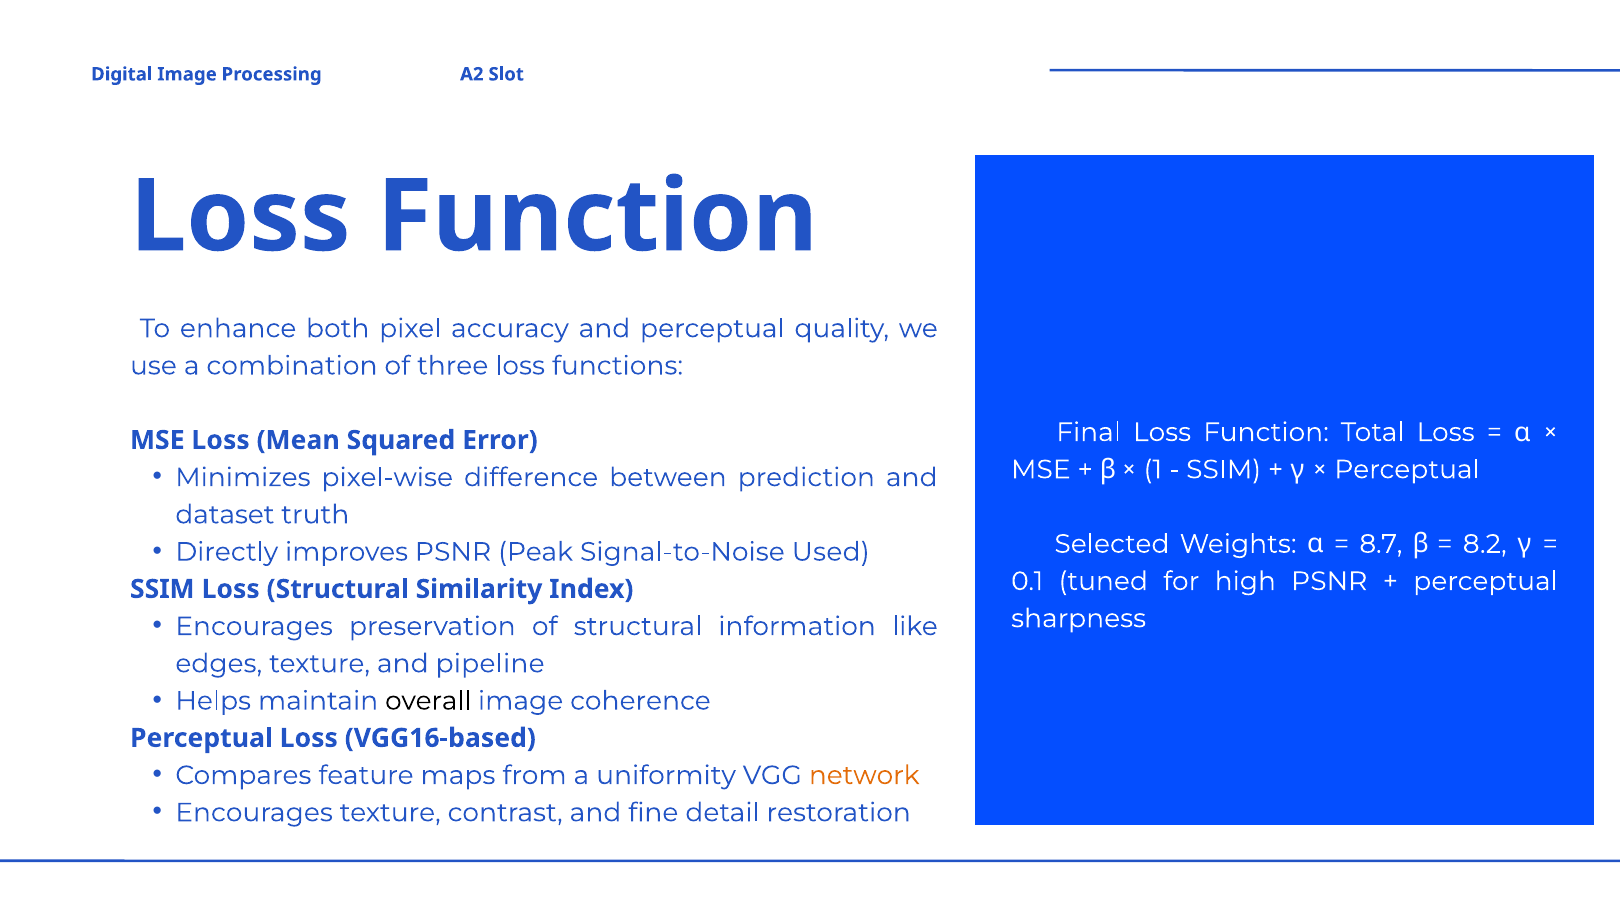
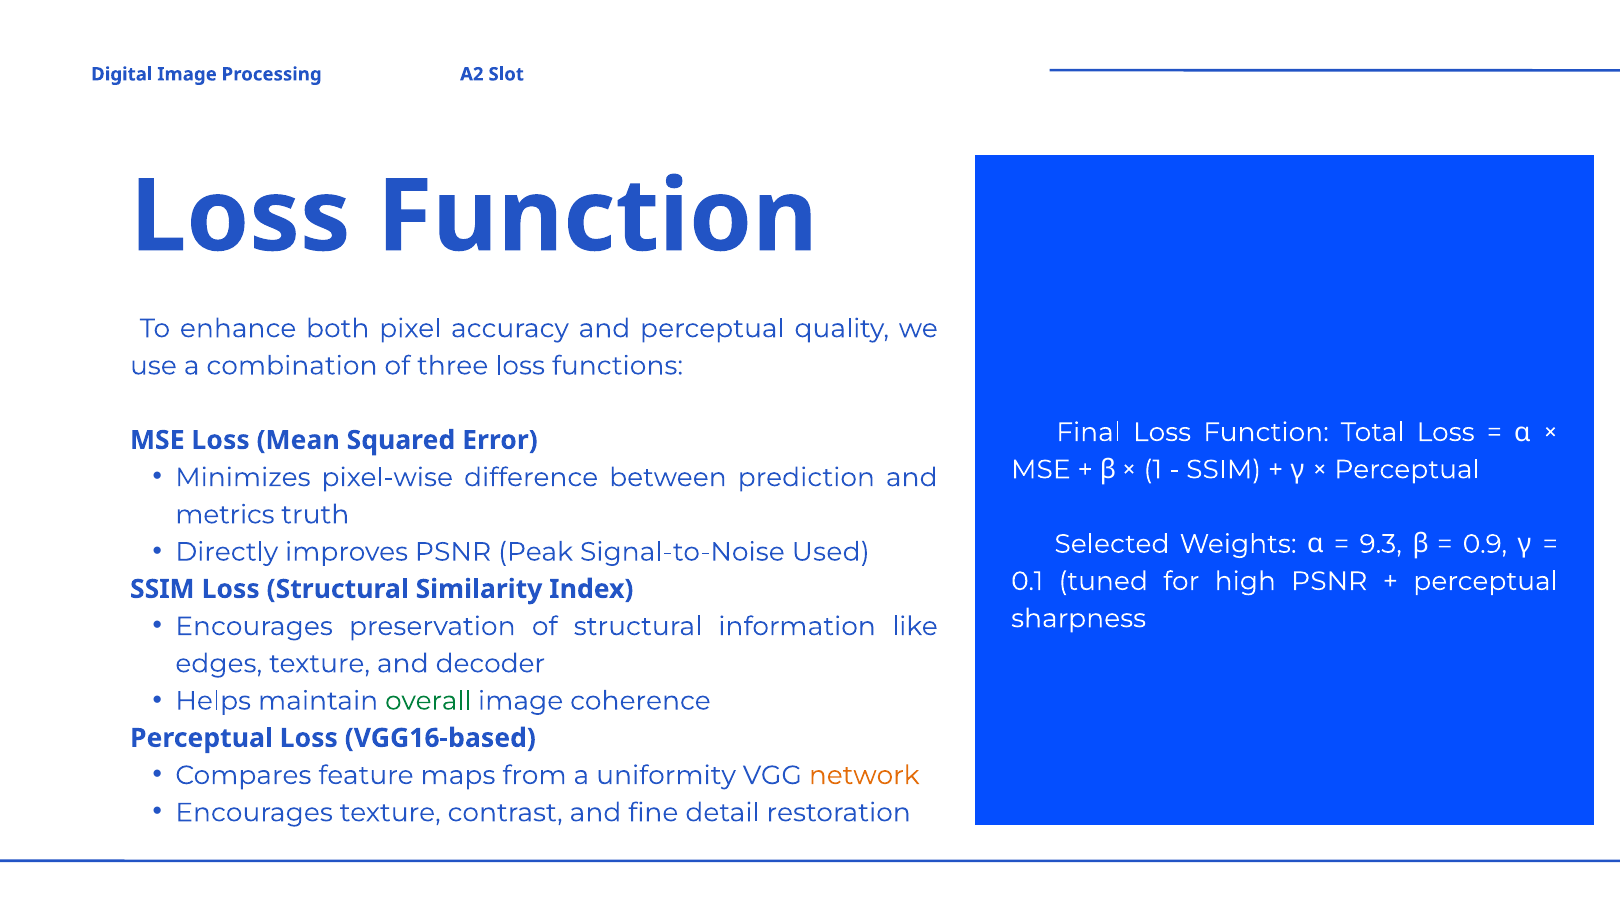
dataset: dataset -> metrics (225, 515)
8.7: 8.7 -> 9.3 (1381, 544)
8.2: 8.2 -> 0.9 (1485, 544)
pipeline: pipeline -> decoder (490, 664)
overall colour: black -> green (428, 701)
